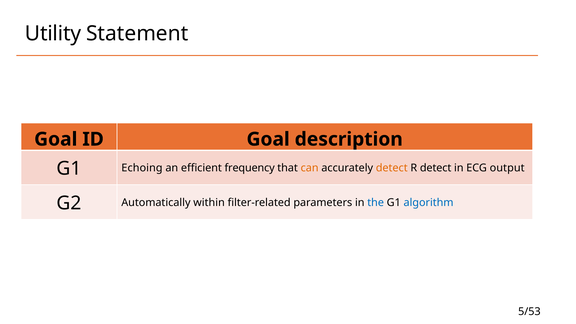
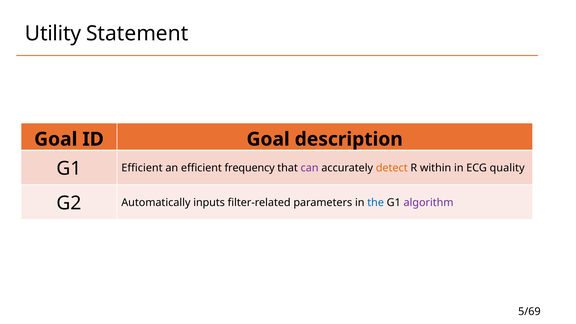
G1 Echoing: Echoing -> Efficient (142, 168)
can colour: orange -> purple (310, 168)
R detect: detect -> within (436, 168)
output: output -> quality (507, 168)
within: within -> inputs (209, 203)
algorithm colour: blue -> purple (429, 203)
5/53: 5/53 -> 5/69 (529, 312)
